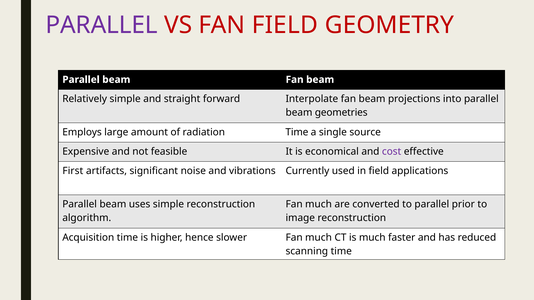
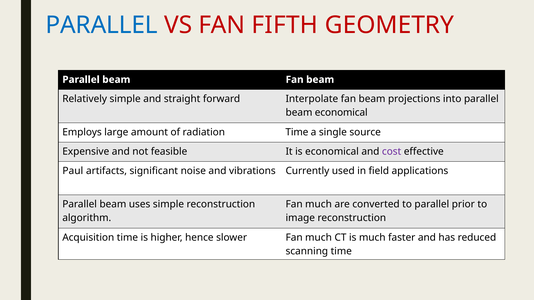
PARALLEL colour: purple -> blue (102, 25)
FAN FIELD: FIELD -> FIFTH (285, 25)
beam geometries: geometries -> economical (341, 113)
First: First -> Paul (73, 171)
